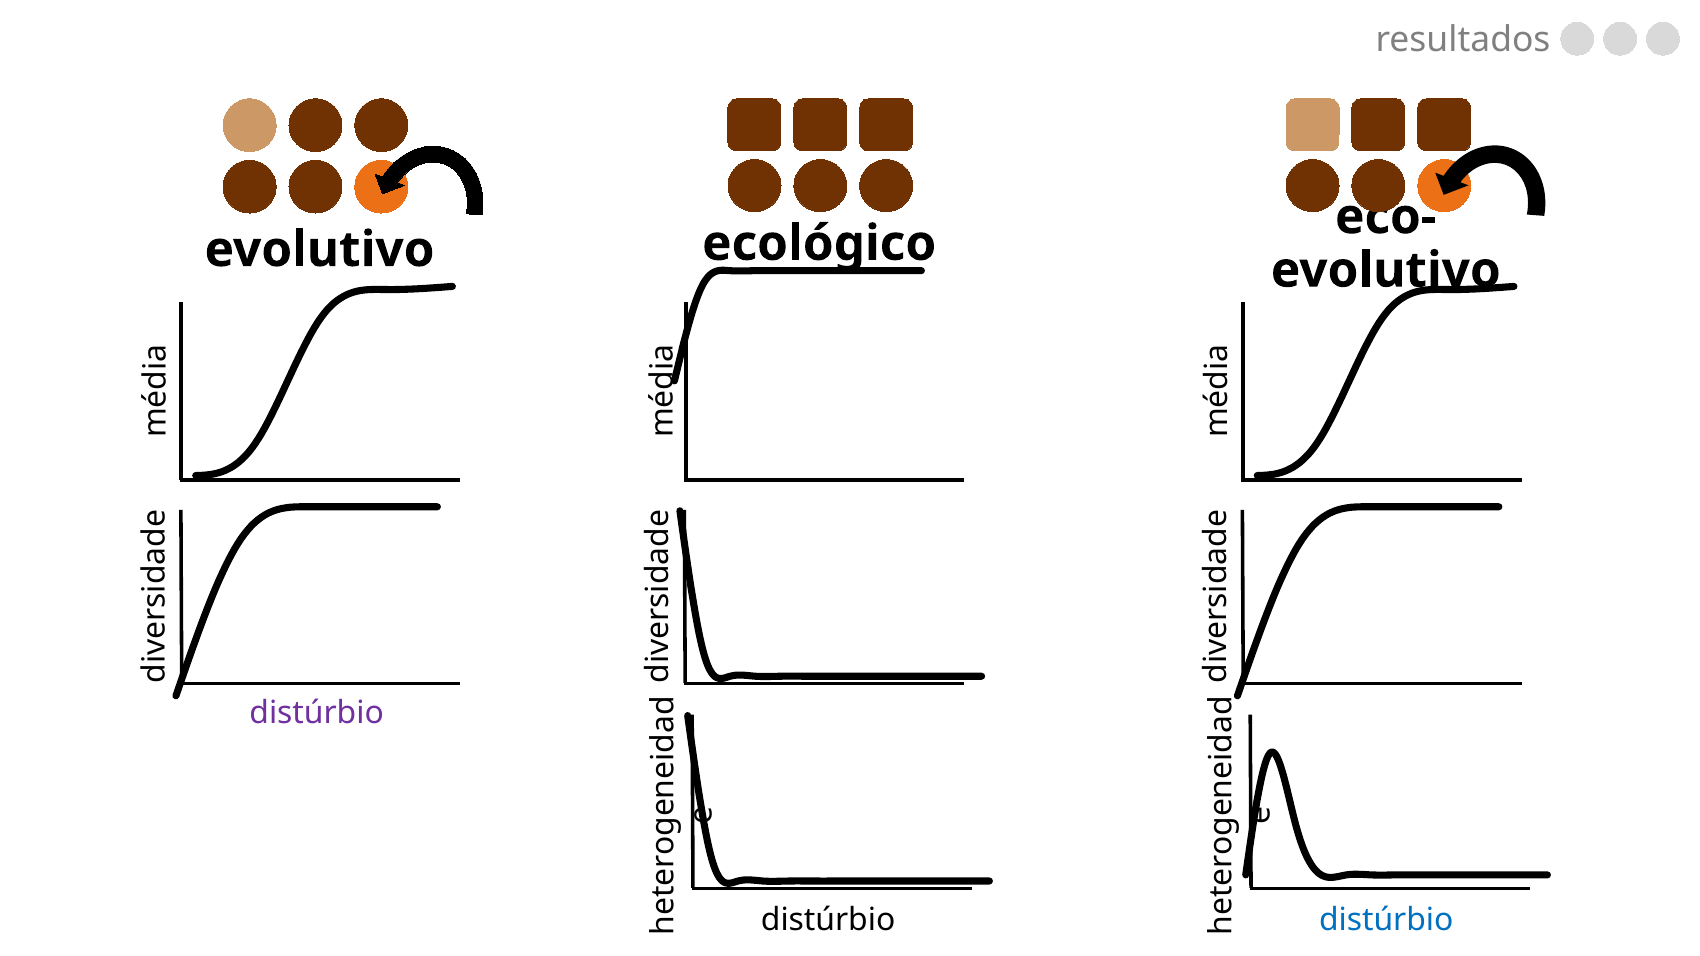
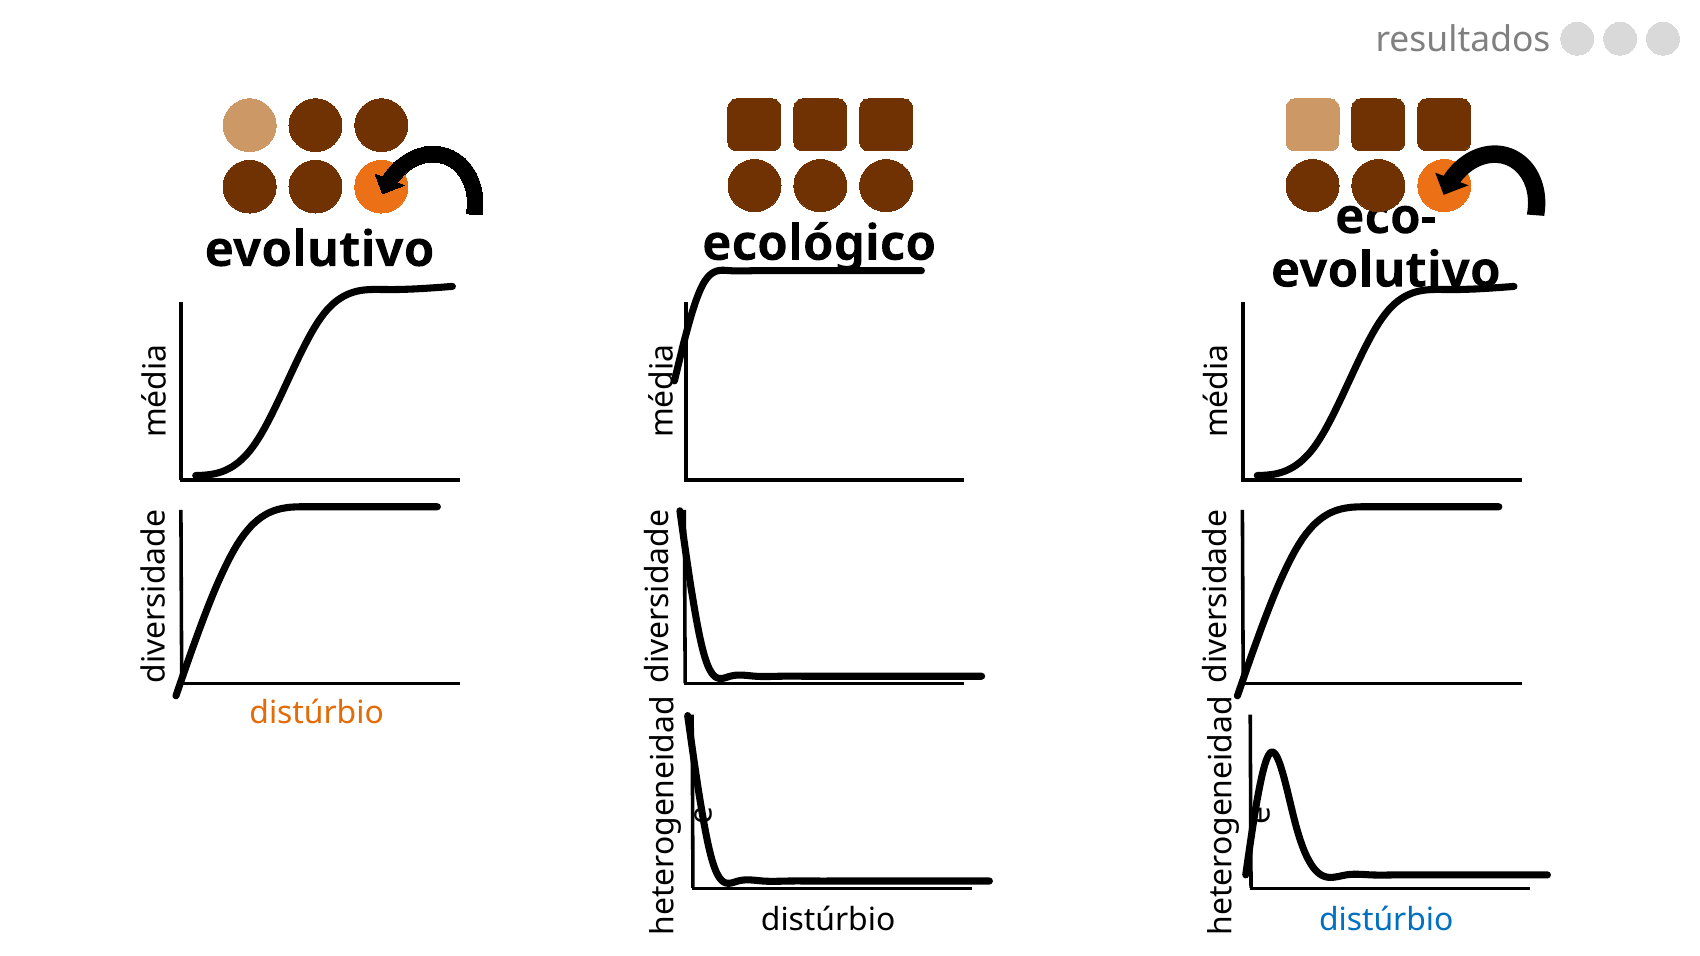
distúrbio colour: purple -> orange (317, 714)
